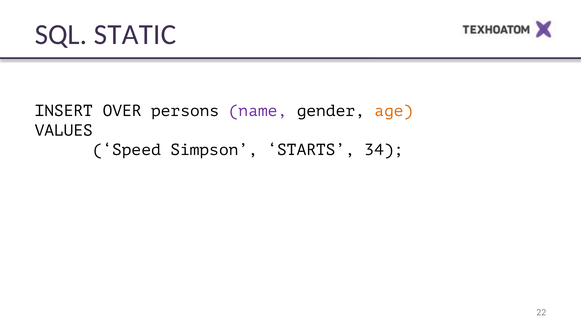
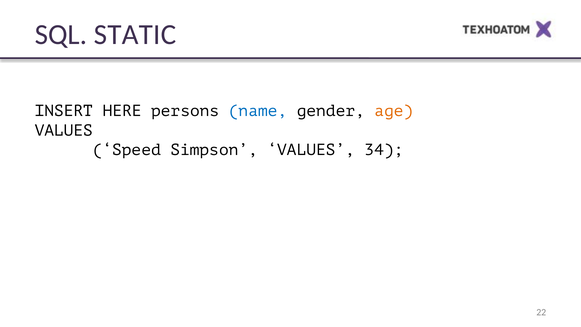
OVER: OVER -> HERE (122, 111)
name colour: purple -> blue (258, 111)
Simpson STARTS: STARTS -> VALUES (311, 150)
